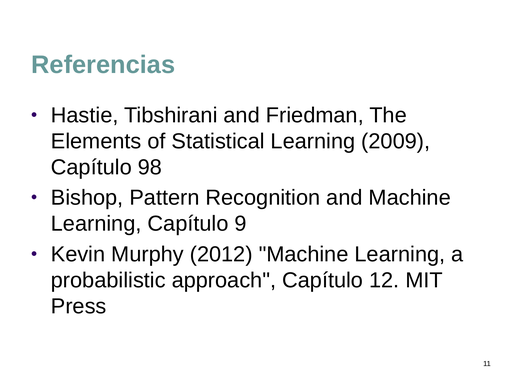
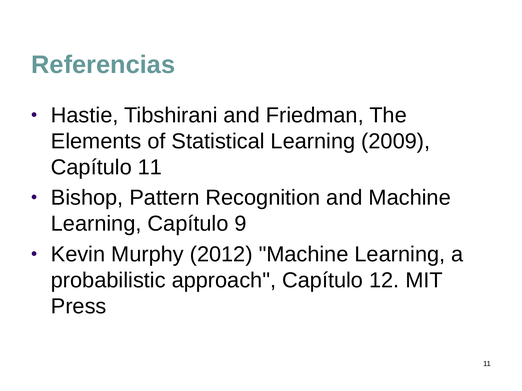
Capítulo 98: 98 -> 11 (150, 168)
